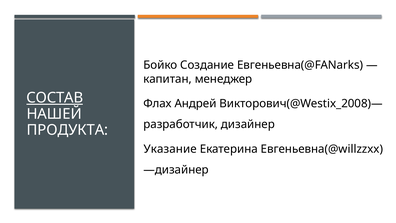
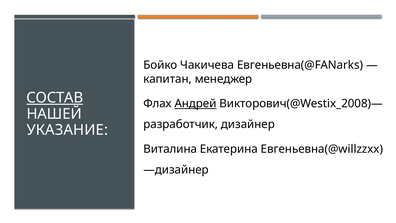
Создание: Создание -> Чакичева (207, 65)
Андрей underline: none -> present (195, 103)
ПРОДУКТА: ПРОДУКТА -> УКАЗАНИЕ (67, 130)
Указание: Указание -> Виталина (170, 149)
